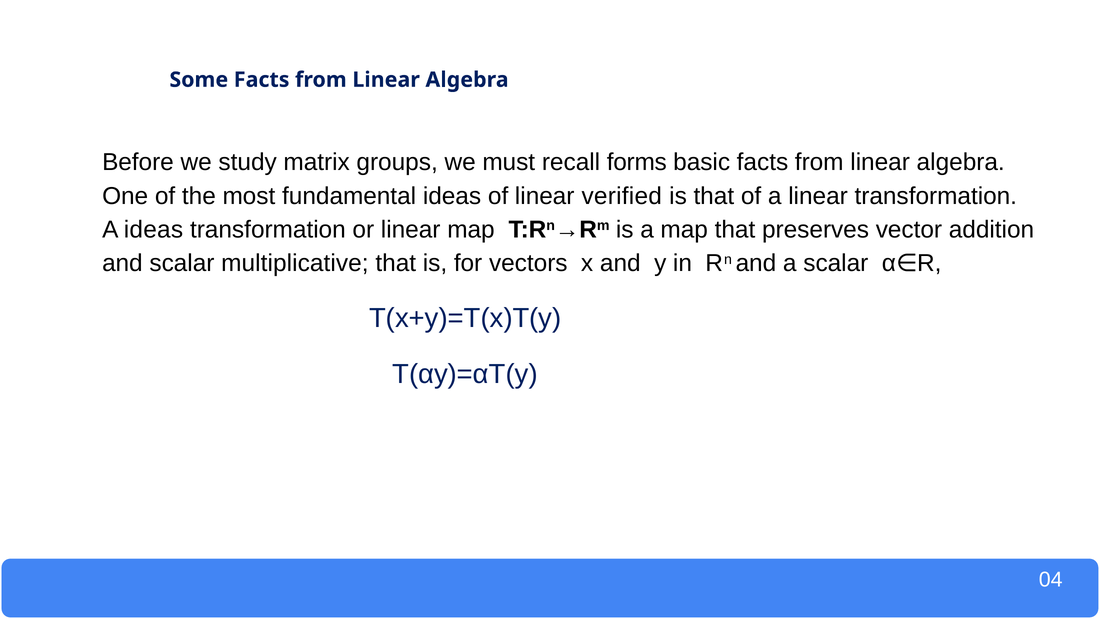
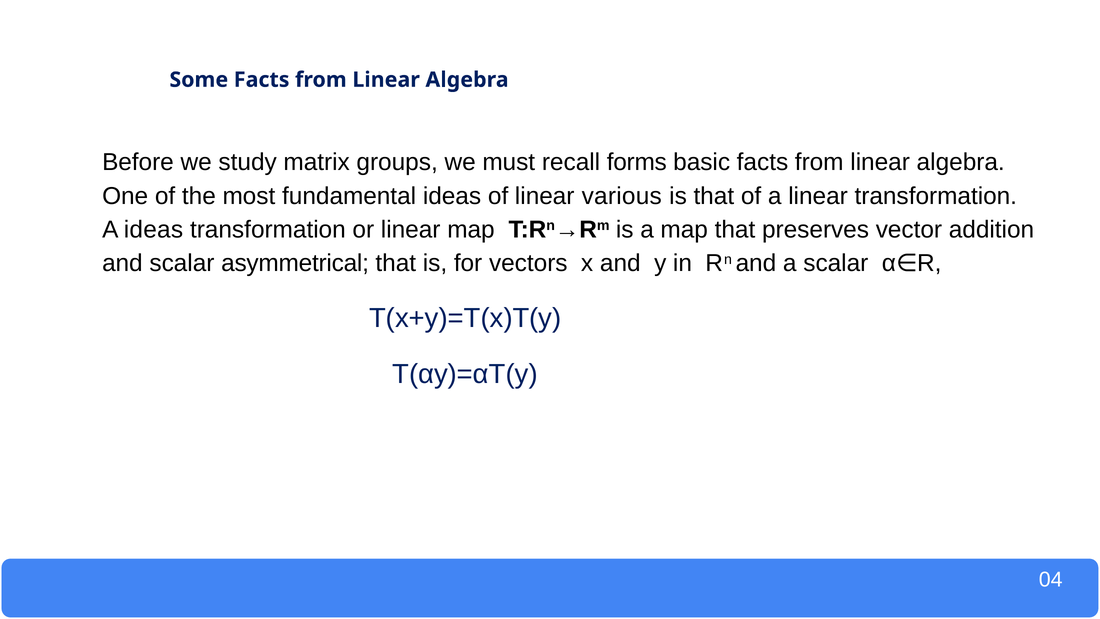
verified: verified -> various (622, 196)
multiplicative: multiplicative -> asymmetrical (295, 263)
